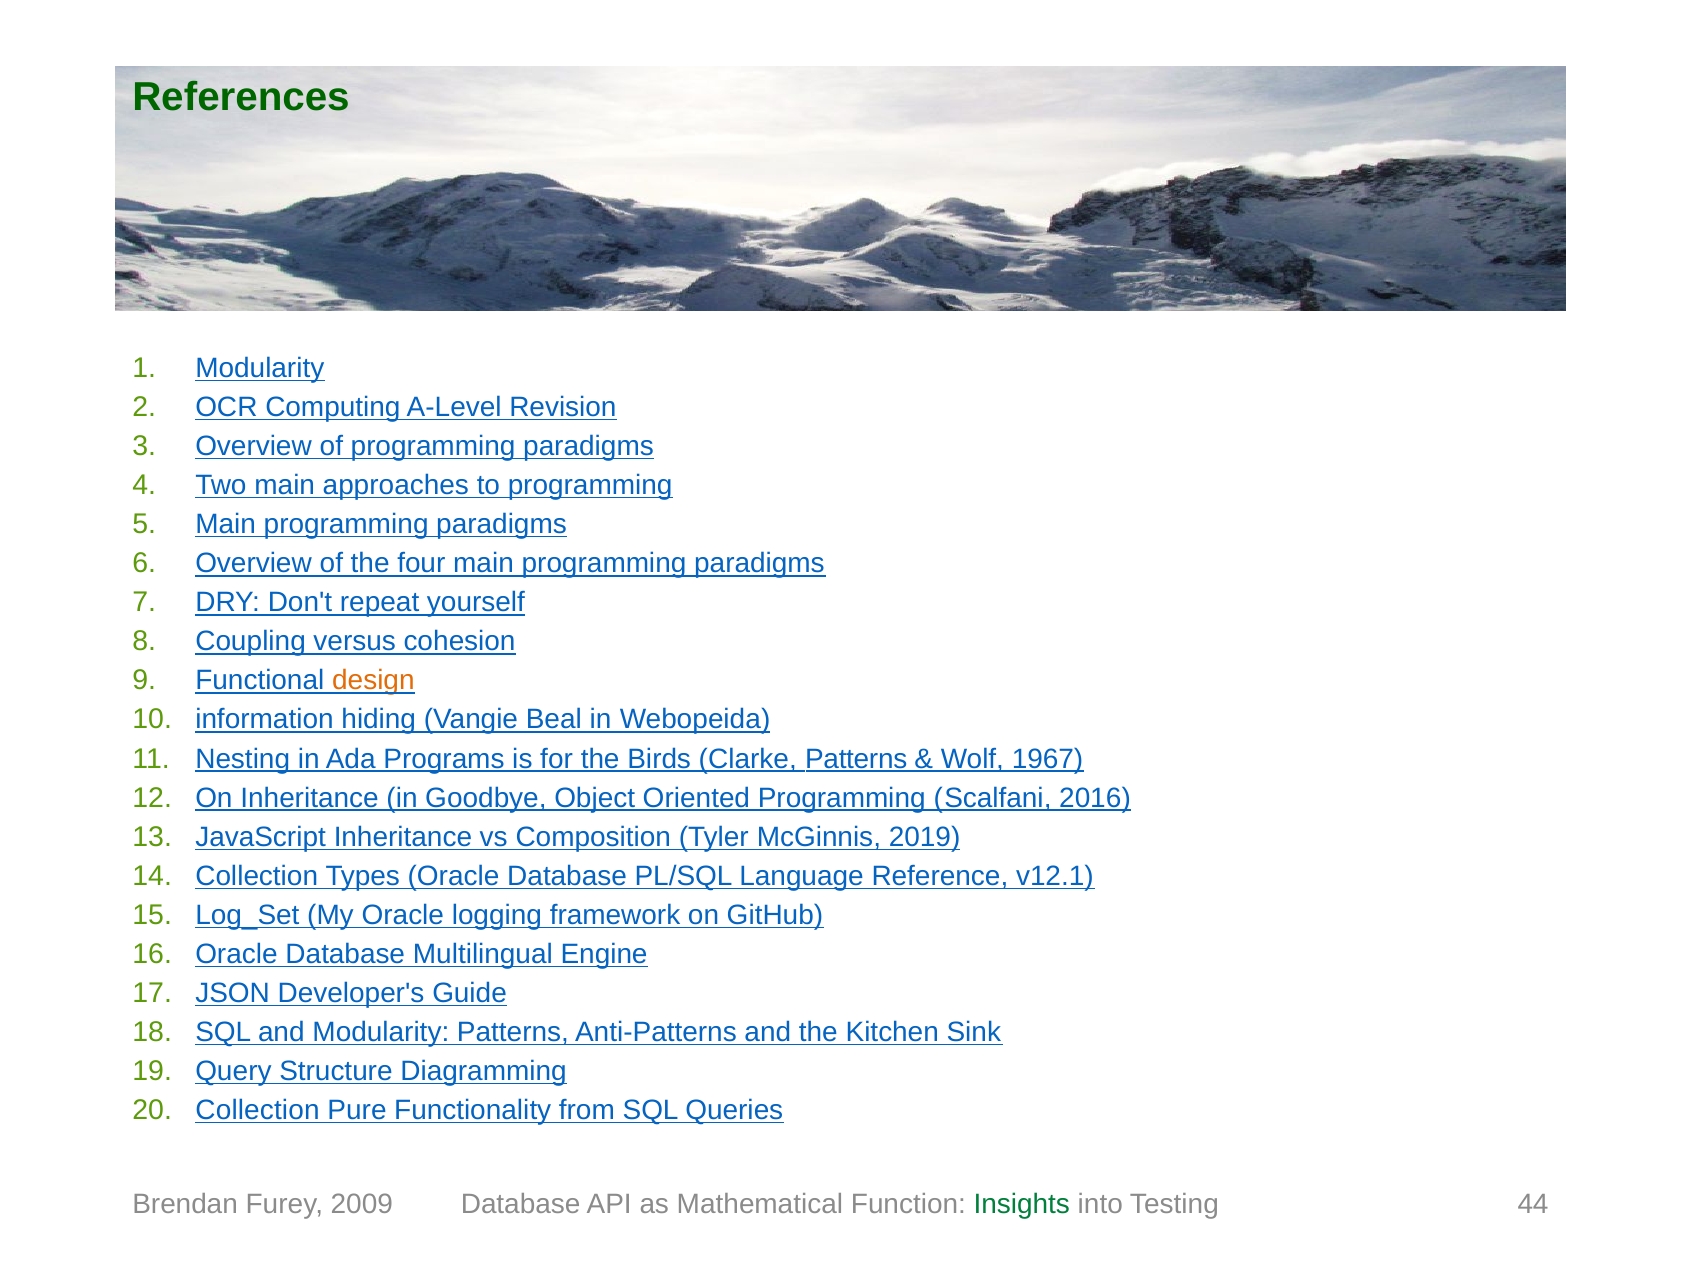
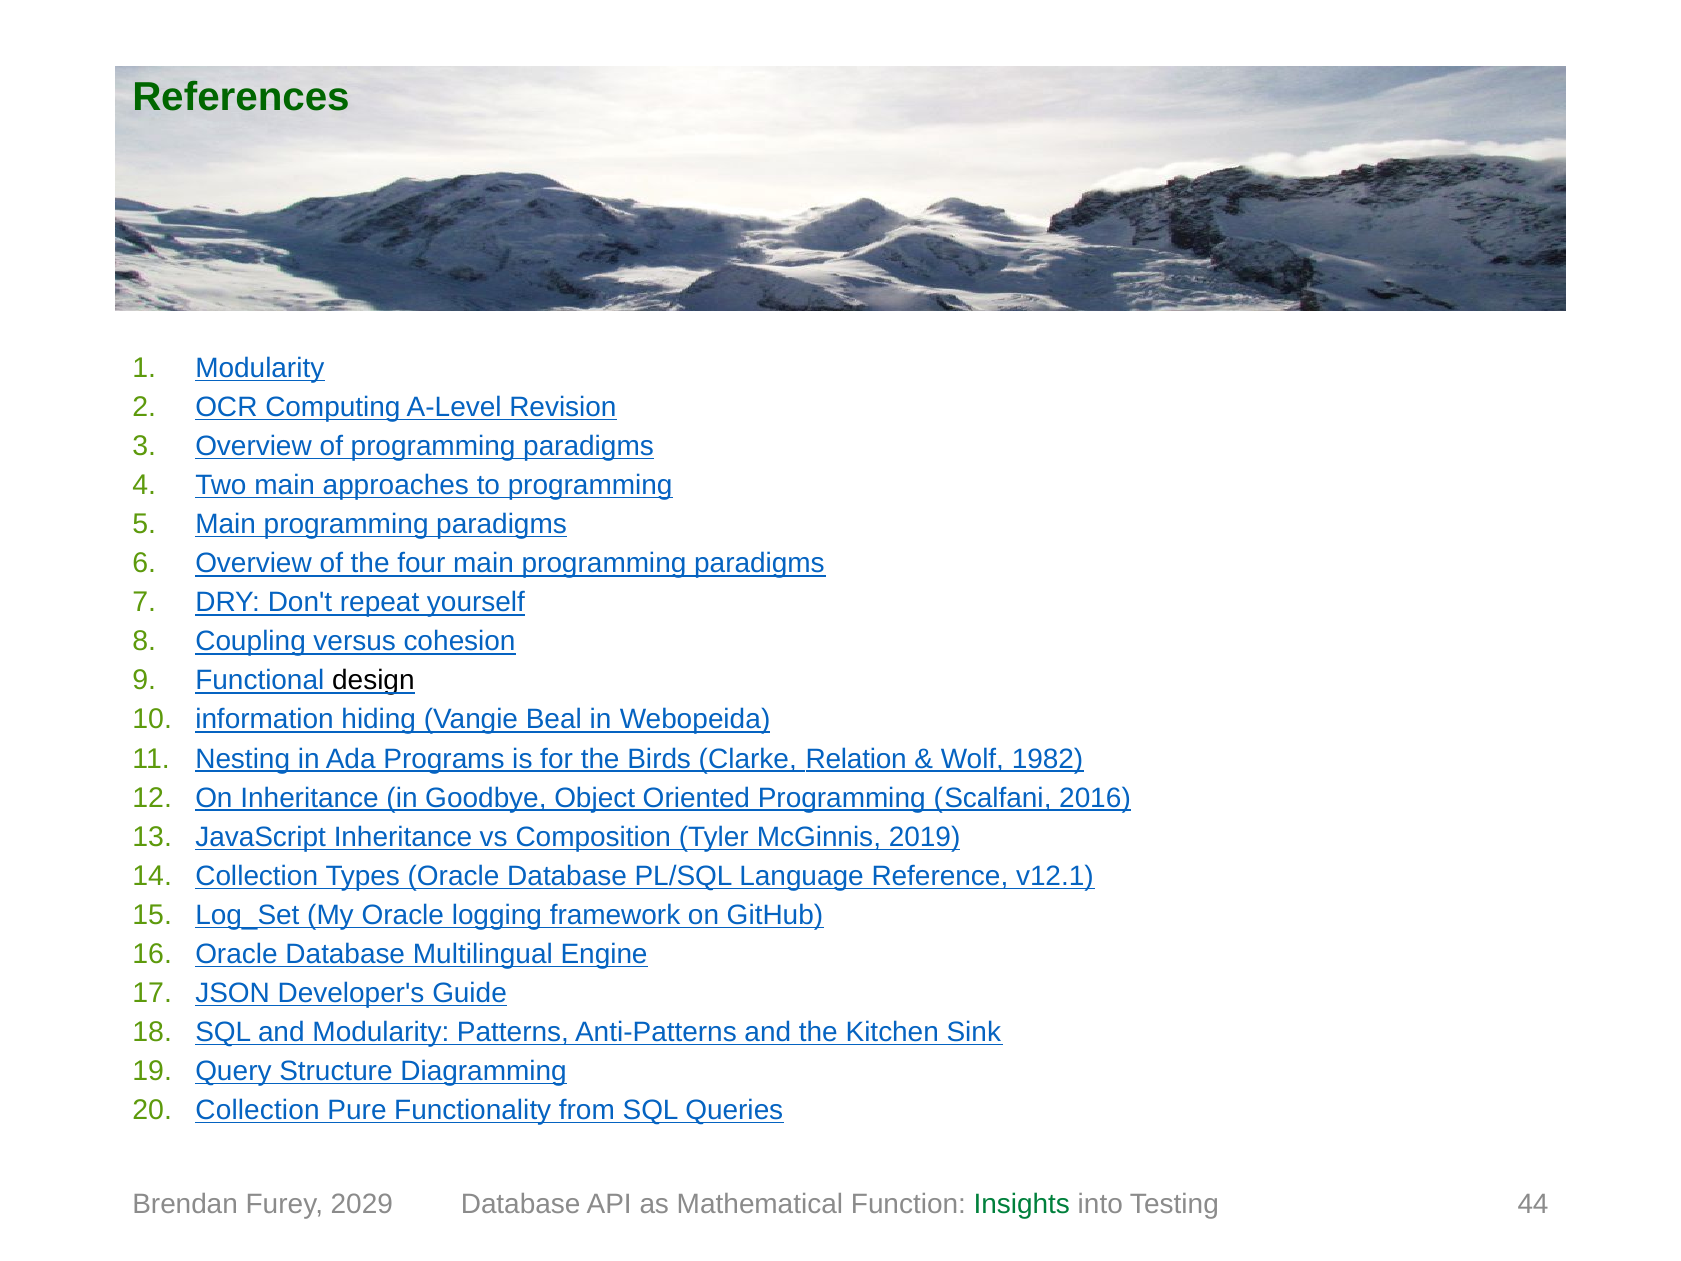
design colour: orange -> black (373, 681)
Clarke Patterns: Patterns -> Relation (856, 759)
1967: 1967 -> 1982 (1048, 759)
2009: 2009 -> 2029 (362, 1204)
